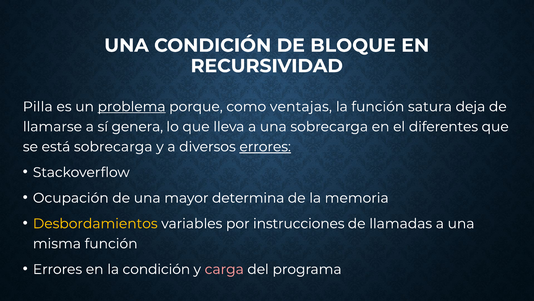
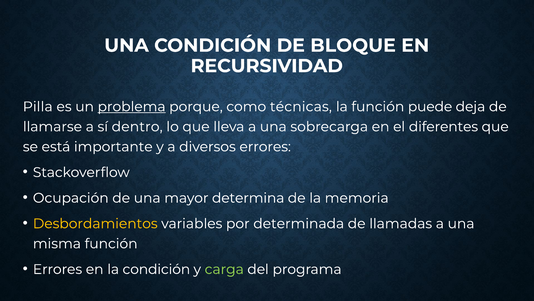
ventajas: ventajas -> técnicas (301, 106)
satura: satura -> puede (430, 106)
genera: genera -> dentro (137, 126)
está sobrecarga: sobrecarga -> importante (113, 146)
errores underline: present -> none (265, 146)
instrucciones: instrucciones -> determinada (299, 223)
carga colour: pink -> light green (224, 269)
